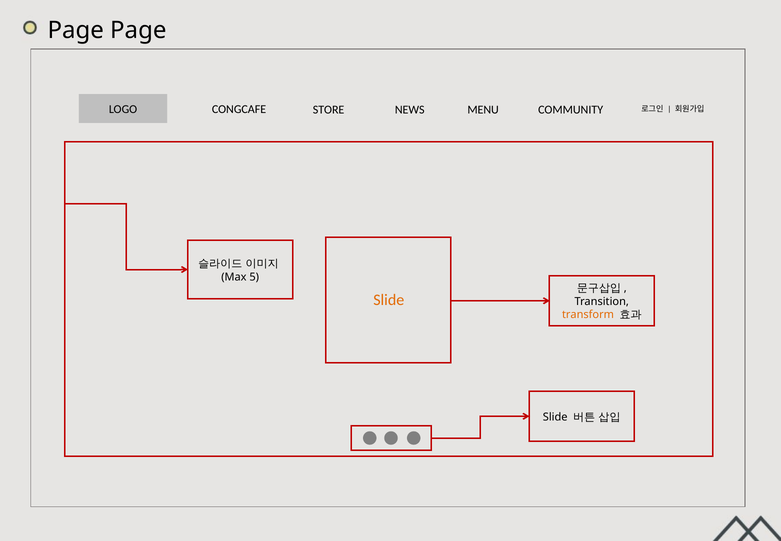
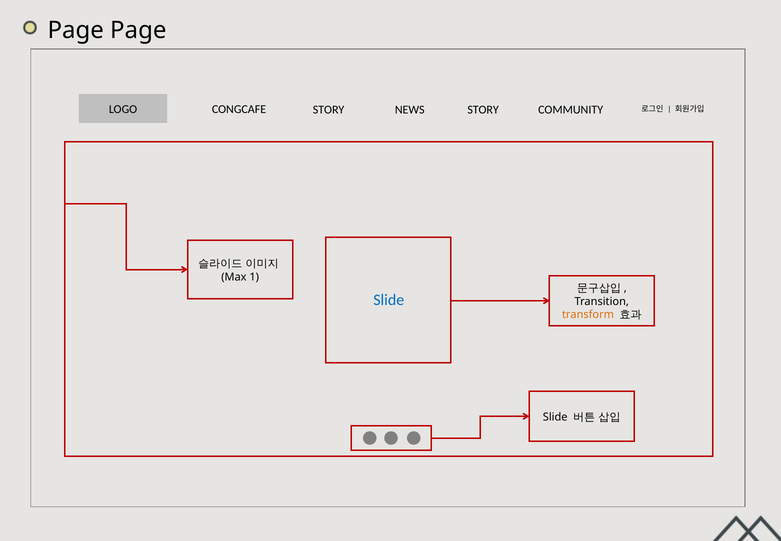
CONGCAFE STORE: STORE -> STORY (329, 110)
NEWS MENU: MENU -> STORY (483, 110)
5: 5 -> 1 (254, 277)
Slide colour: orange -> blue (389, 300)
